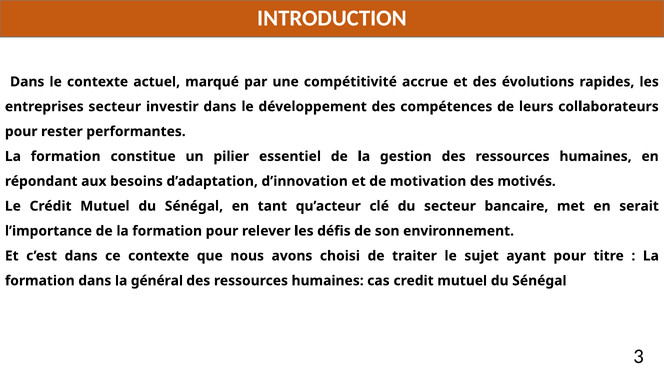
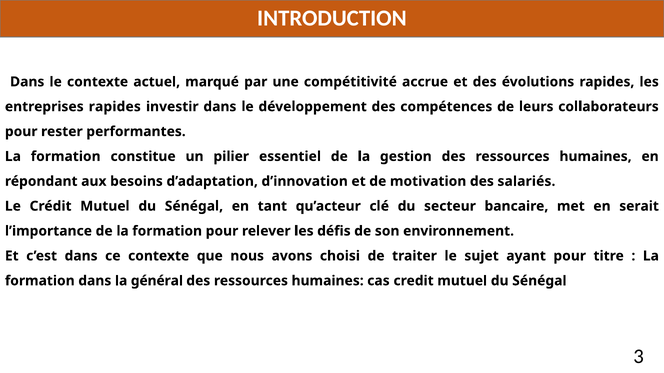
entreprises secteur: secteur -> rapides (115, 107)
motivés: motivés -> salariés (526, 181)
